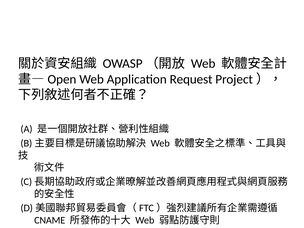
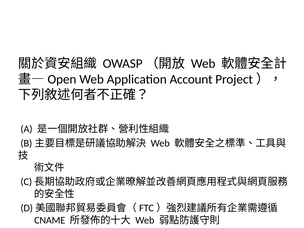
Request: Request -> Account (191, 79)
